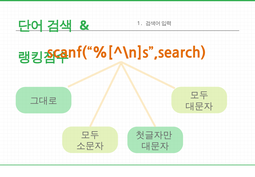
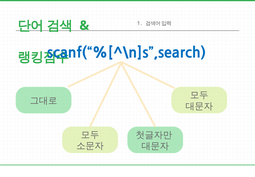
scanf(“%[^\n]s”,search colour: orange -> blue (127, 53)
